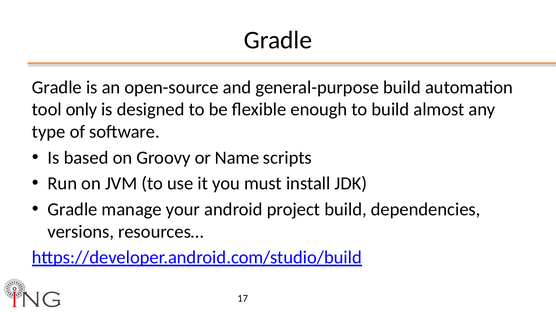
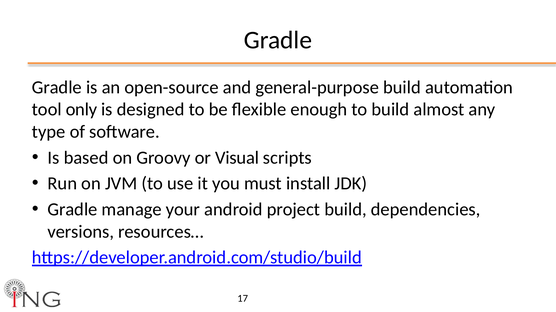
Name: Name -> Visual (237, 158)
